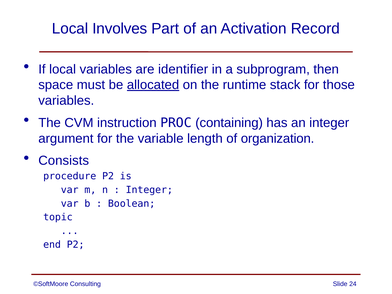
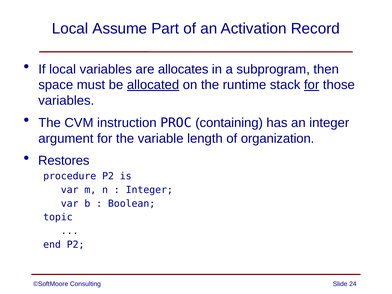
Involves: Involves -> Assume (120, 29)
identifier: identifier -> allocates (183, 69)
for underline: none -> present (312, 85)
Consists: Consists -> Restores (64, 161)
